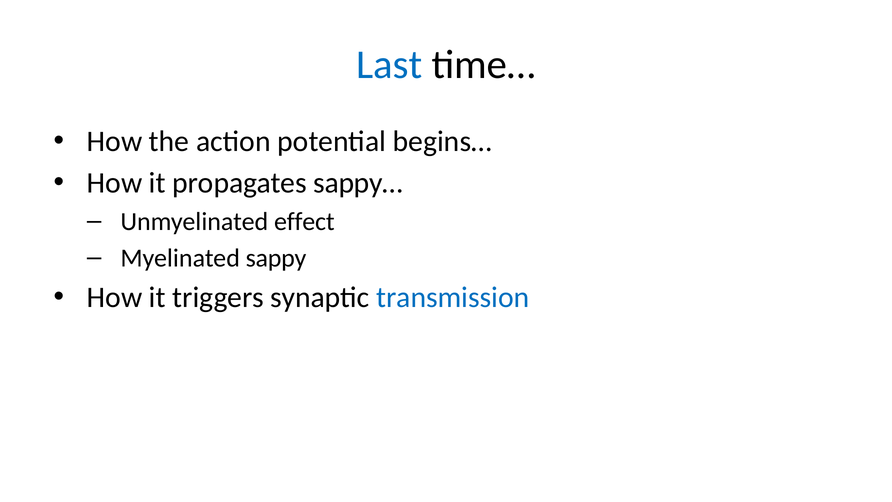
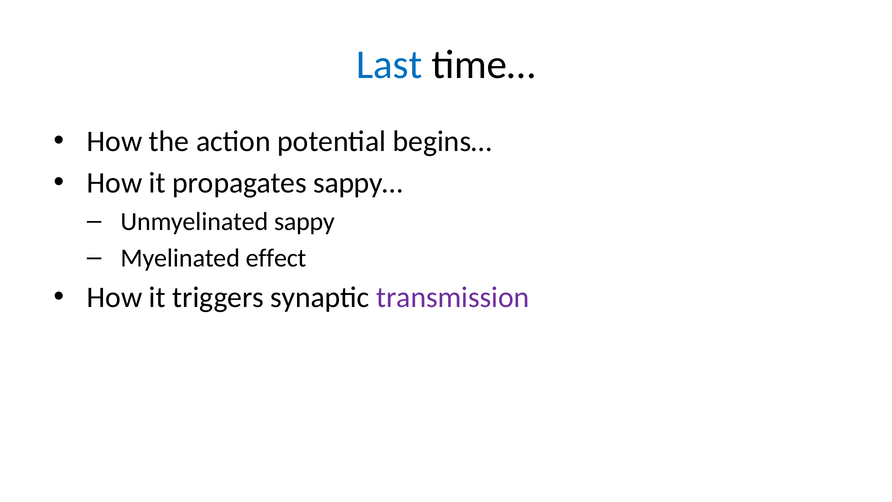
effect: effect -> sappy (304, 221)
sappy: sappy -> effect (276, 258)
transmission colour: blue -> purple (453, 298)
